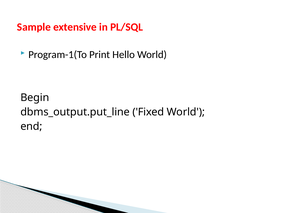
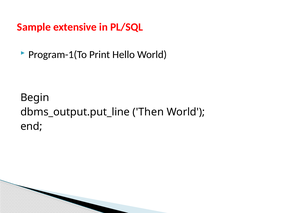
Fixed: Fixed -> Then (148, 112)
